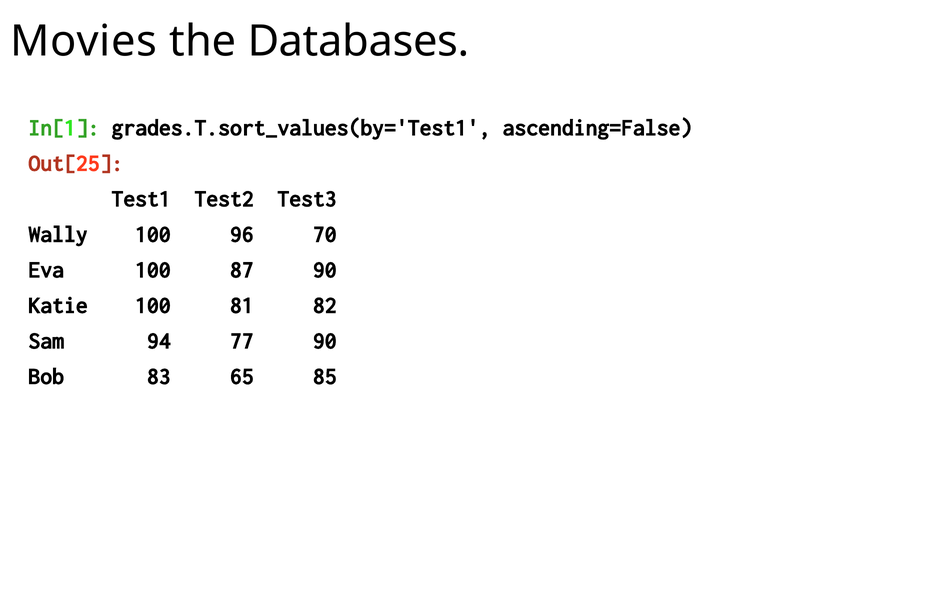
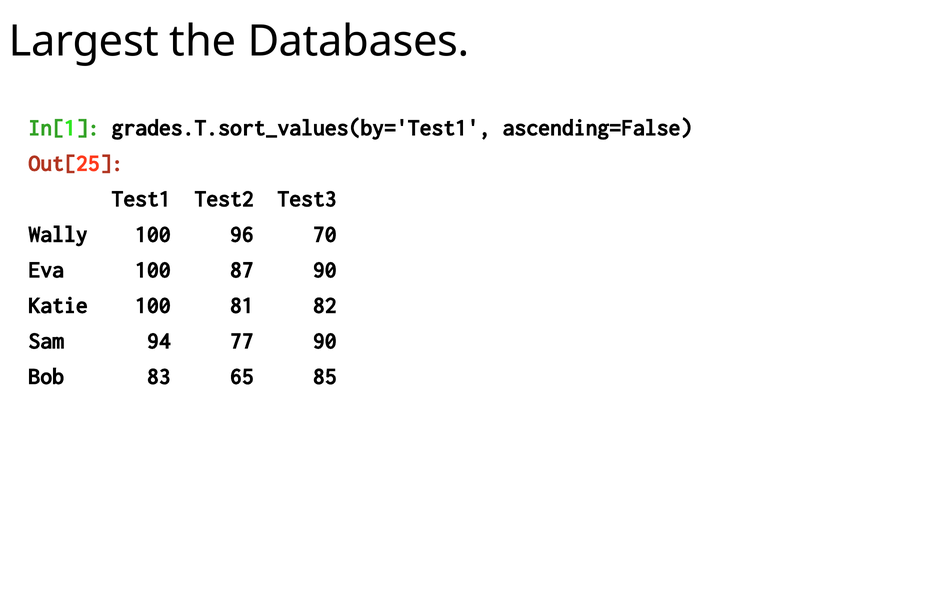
Movies: Movies -> Largest (84, 41)
